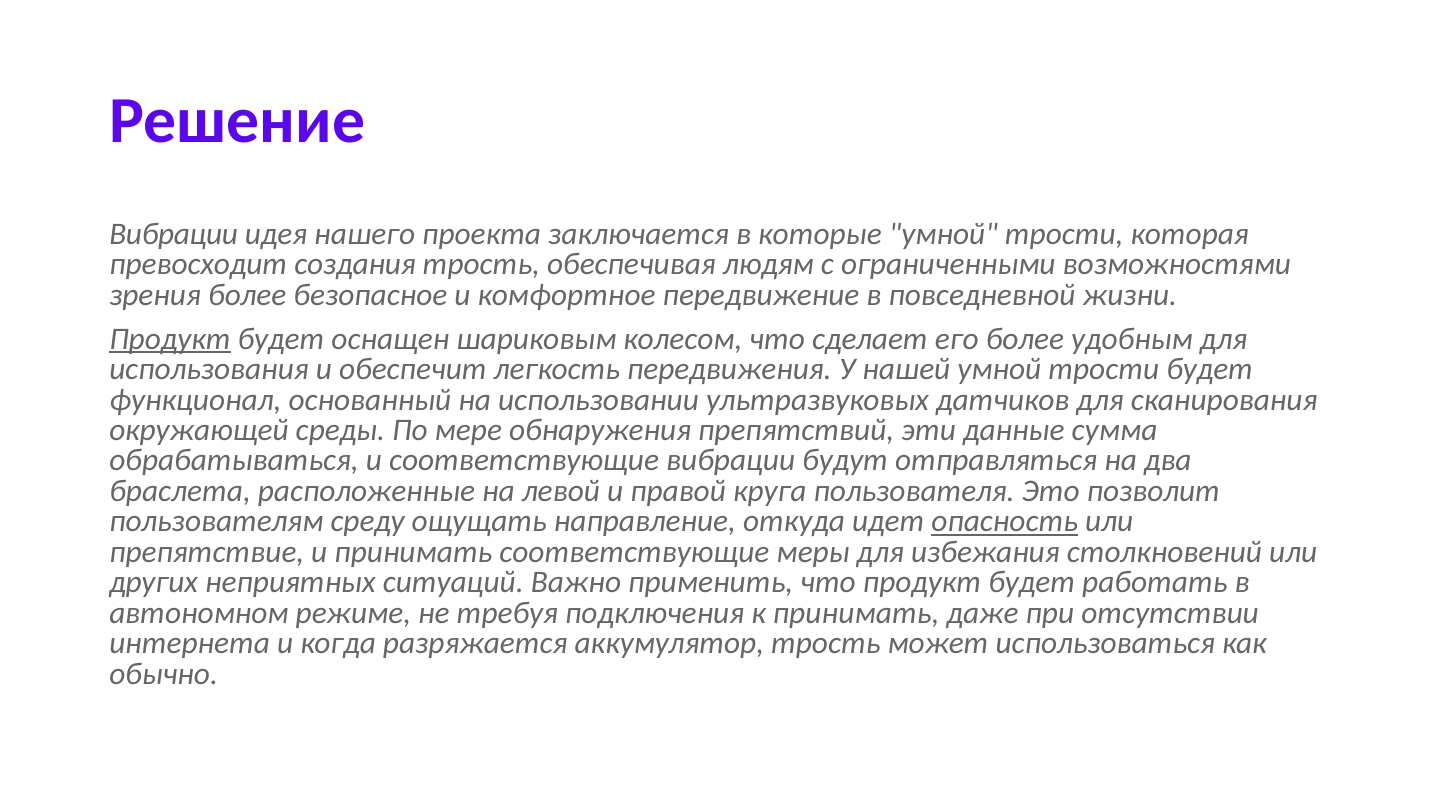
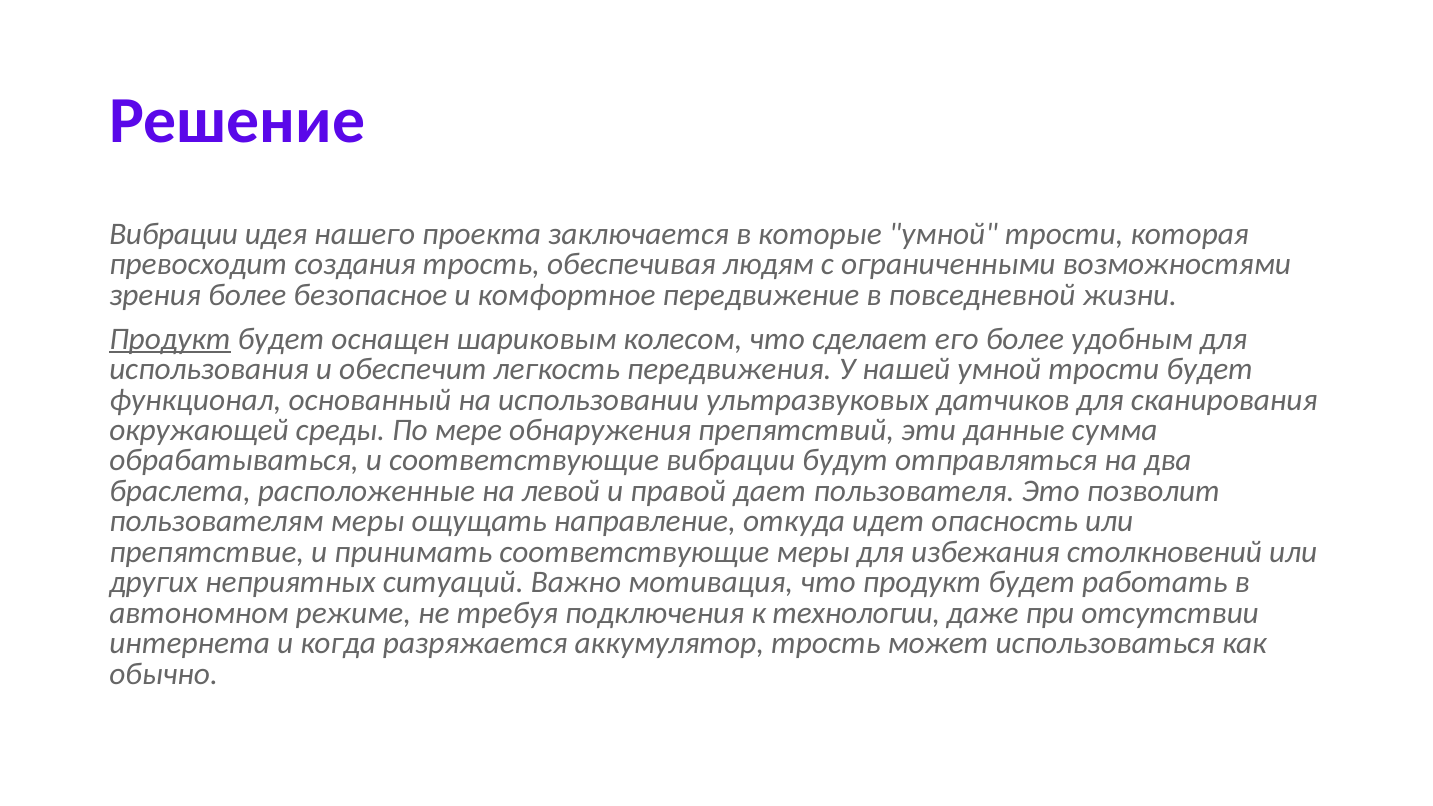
круга: круга -> дает (770, 491)
пользователям среду: среду -> меры (367, 522)
опасность underline: present -> none (1005, 522)
применить: применить -> мотивация (711, 582)
к принимать: принимать -> технологии (856, 613)
